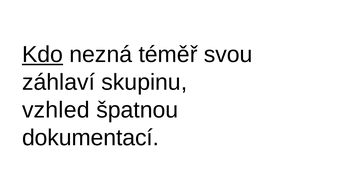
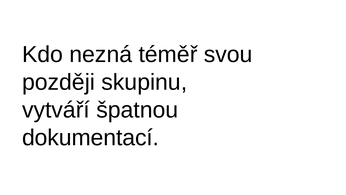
Kdo underline: present -> none (43, 55)
záhlaví: záhlaví -> později (59, 82)
vzhled: vzhled -> vytváří (56, 110)
